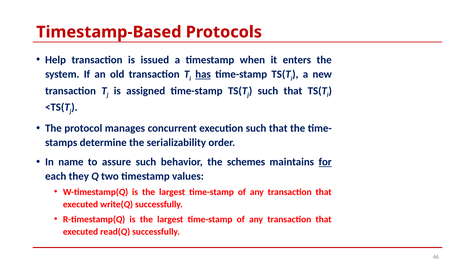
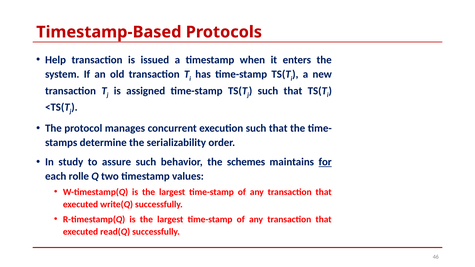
has underline: present -> none (203, 74)
name: name -> study (71, 162)
they: they -> rolle (79, 176)
